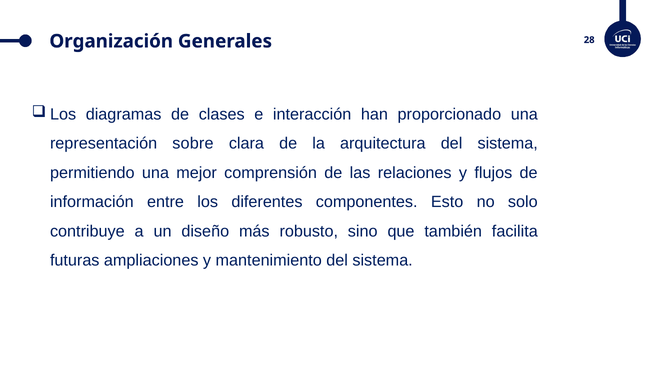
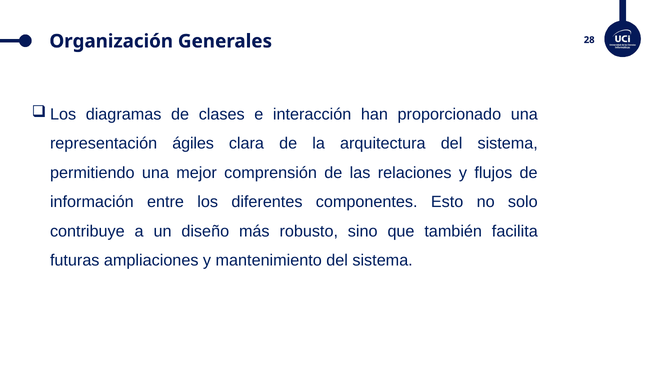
sobre: sobre -> ágiles (193, 143)
